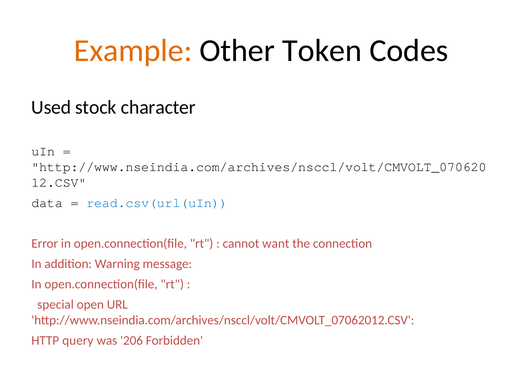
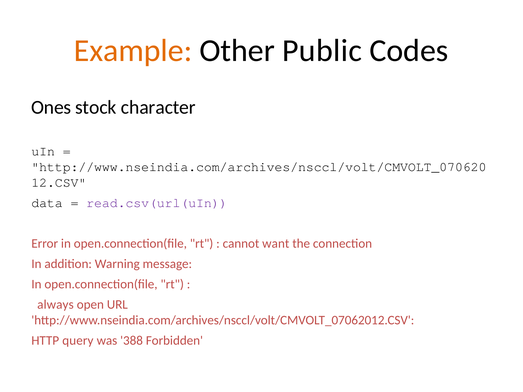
Token: Token -> Public (322, 51)
Used: Used -> Ones (51, 107)
read.csv(url(uIn colour: blue -> purple (157, 203)
special: special -> always (55, 305)
206: 206 -> 388 (132, 341)
